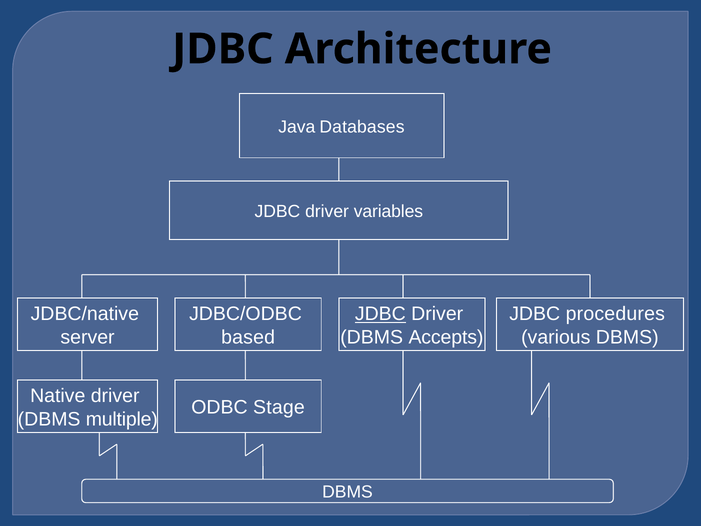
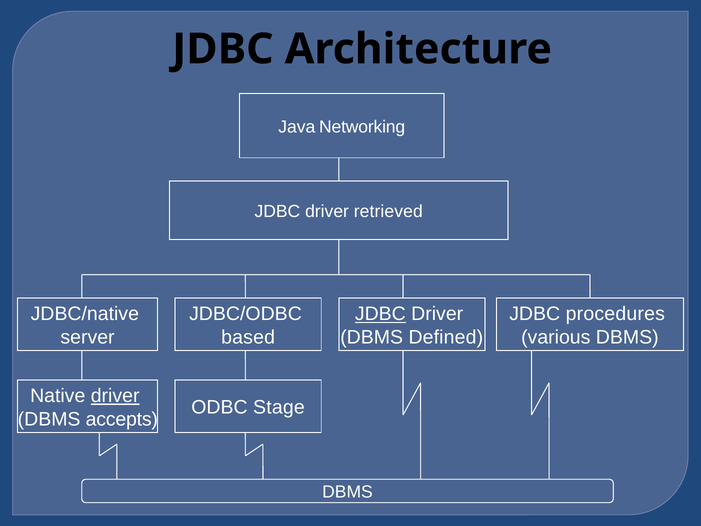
Databases: Databases -> Networking (362, 127)
variables: variables -> retrieved (388, 212)
Accepts: Accepts -> Defined (446, 337)
driver underline: none -> present (115, 396)
multiple: multiple -> accepts (122, 419)
